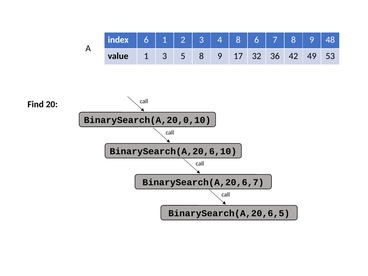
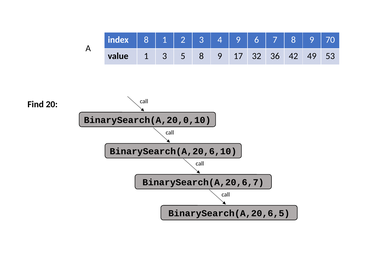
index 6: 6 -> 8 (146, 40)
4 8: 8 -> 9 (238, 40)
48: 48 -> 70 (330, 40)
